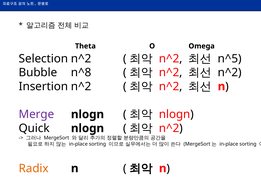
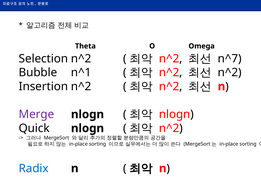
n^5: n^5 -> n^7 (230, 59)
n^8: n^8 -> n^1 (81, 72)
Radix colour: orange -> blue (34, 168)
